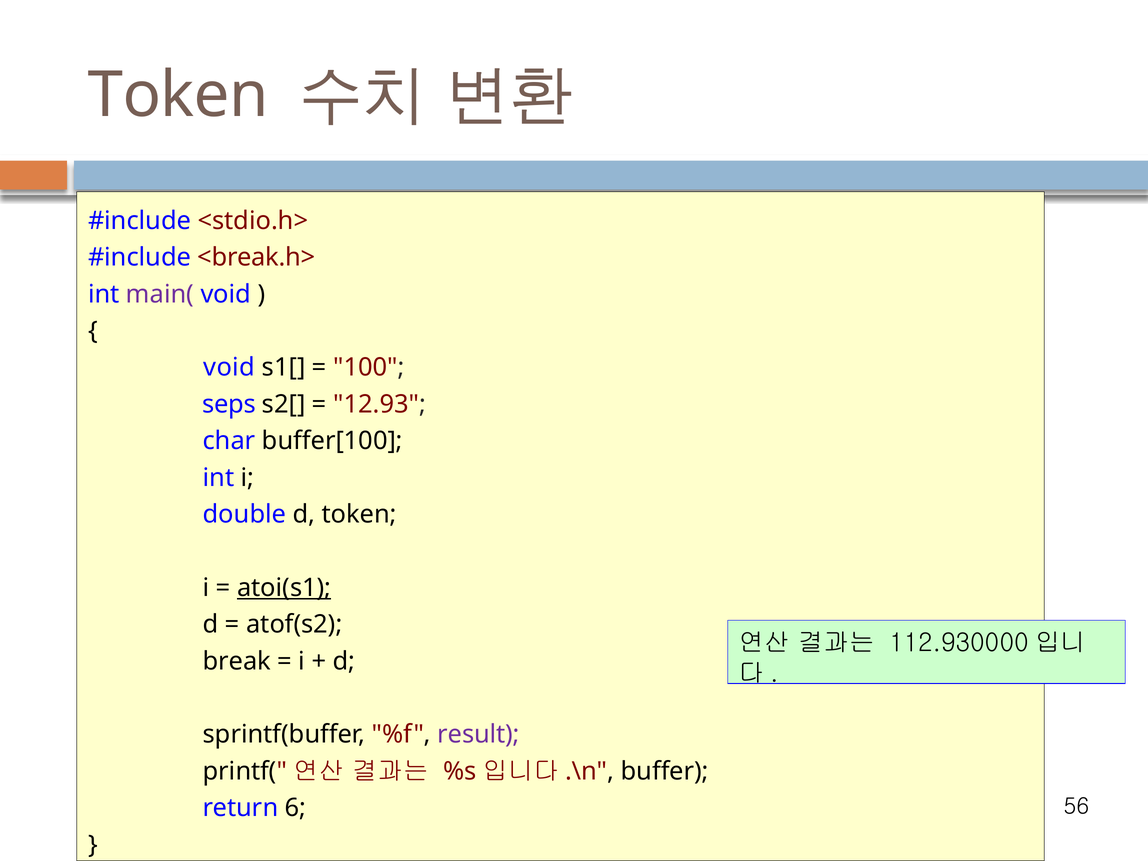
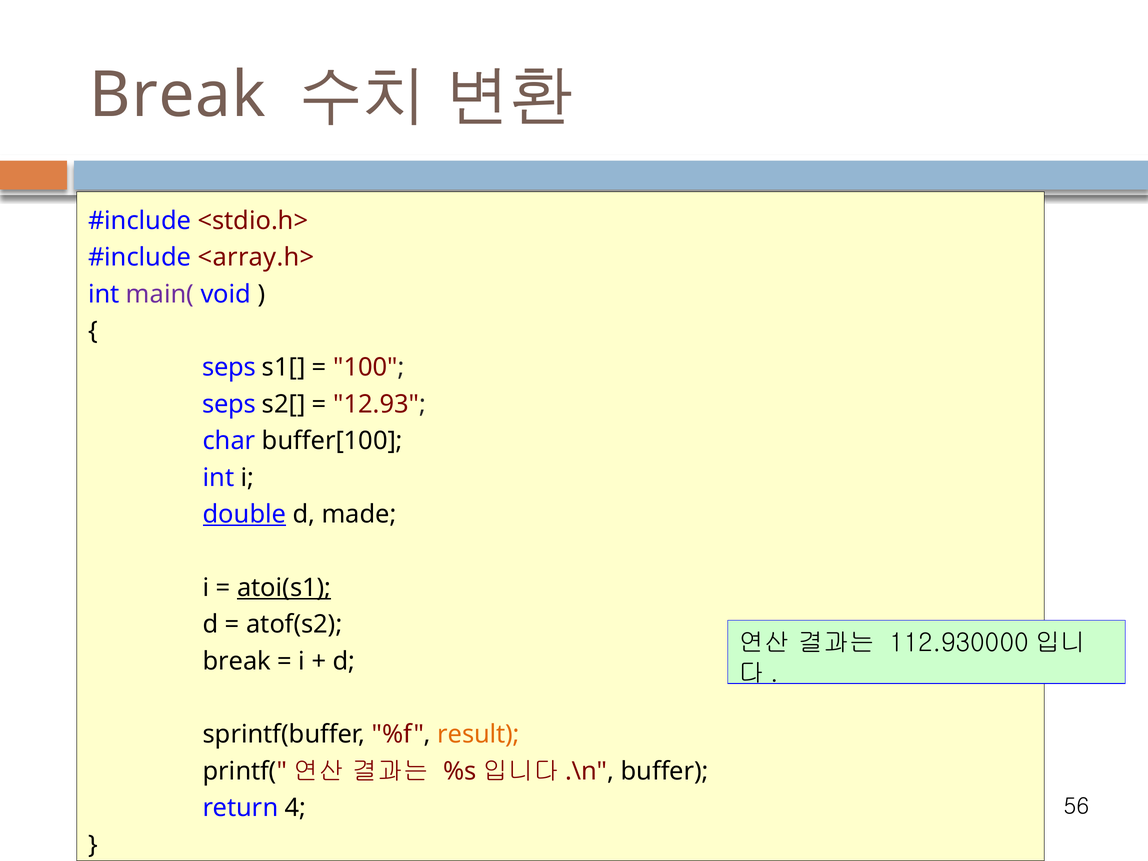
Token: Token -> Break (178, 95)
<break.h>: <break.h> -> <array.h> (256, 257)
void: void -> seps (229, 368)
double underline: none -> present (244, 514)
d token: token -> made (359, 514)
result colour: purple -> orange (479, 735)
6: 6 -> 4 (295, 808)
